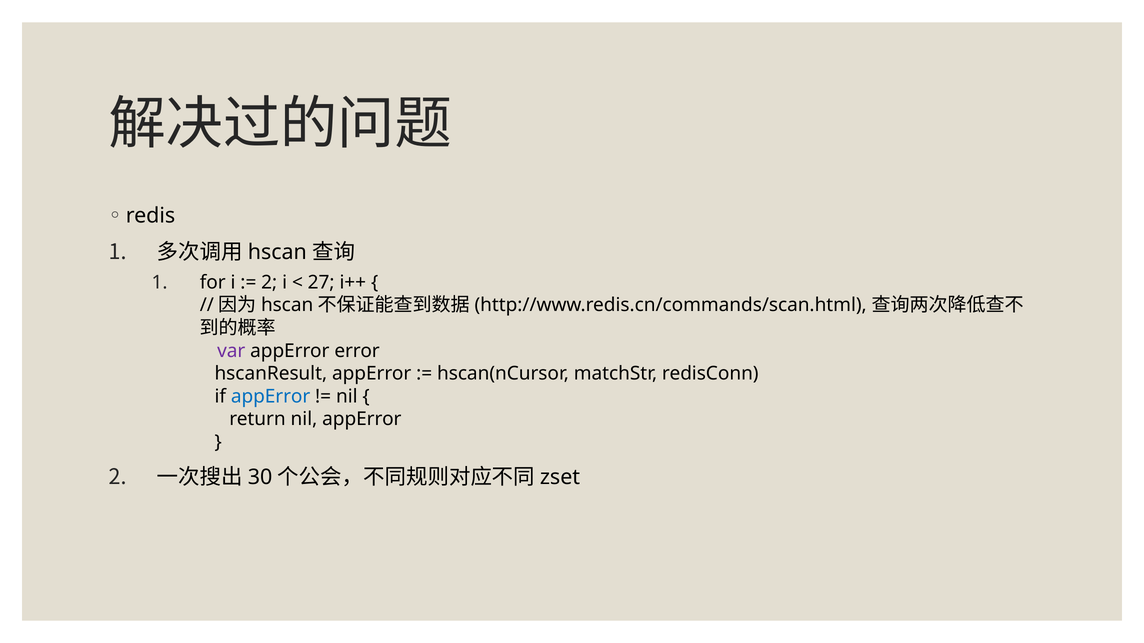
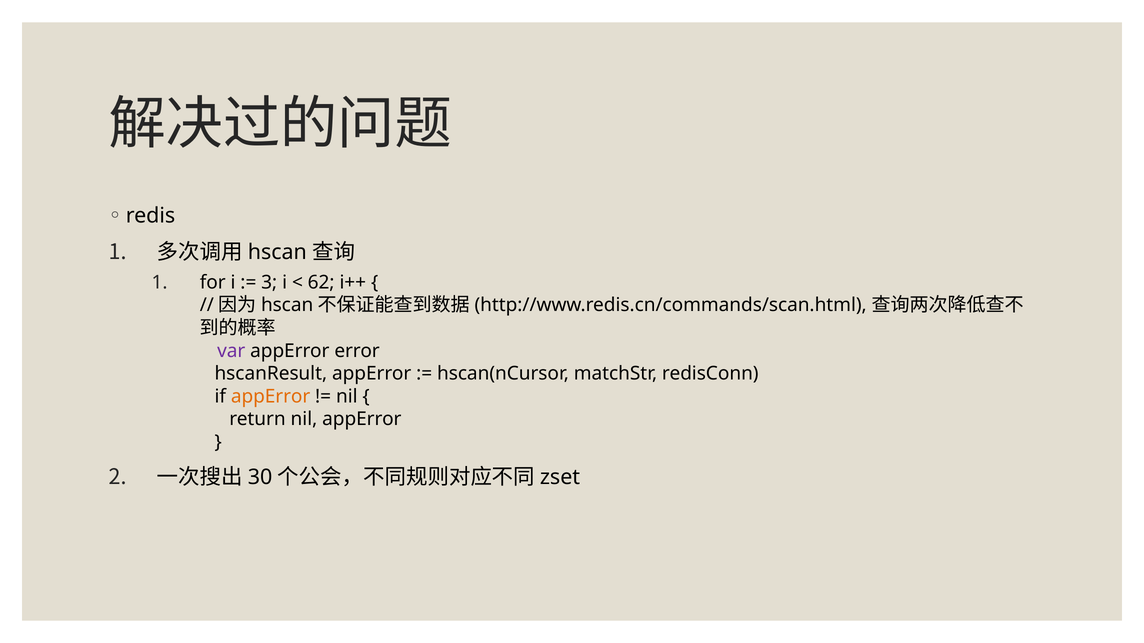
2: 2 -> 3 (269, 283)
27: 27 -> 62 (321, 283)
appError colour: blue -> orange (271, 397)
